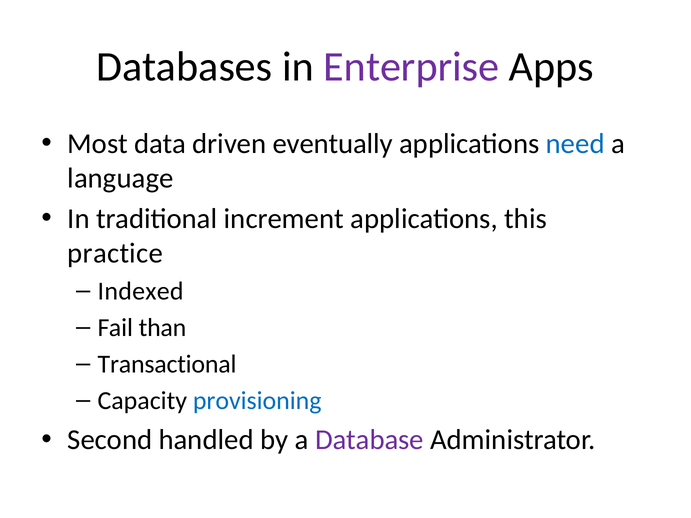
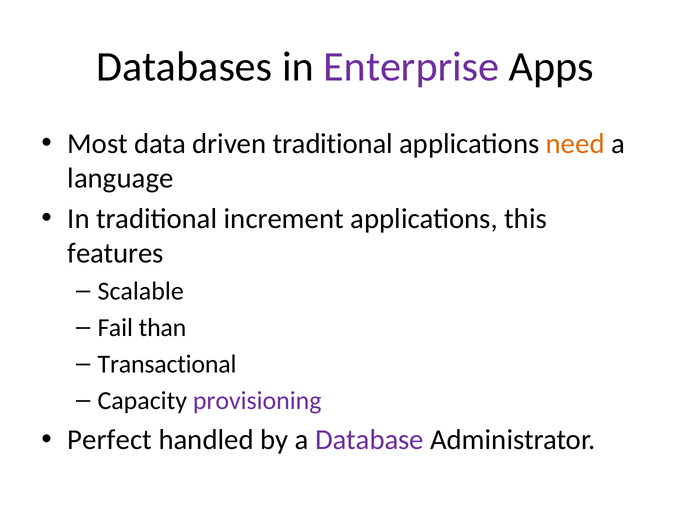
driven eventually: eventually -> traditional (333, 144)
need colour: blue -> orange (575, 144)
practice: practice -> features (115, 253)
Indexed: Indexed -> Scalable (141, 291)
provisioning colour: blue -> purple (257, 401)
Second: Second -> Perfect (110, 440)
